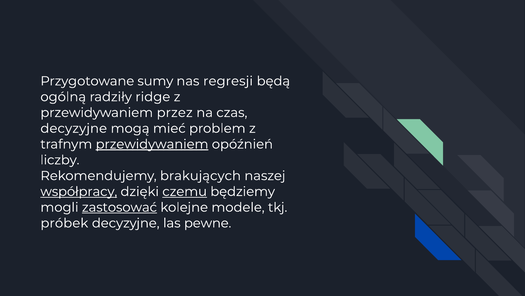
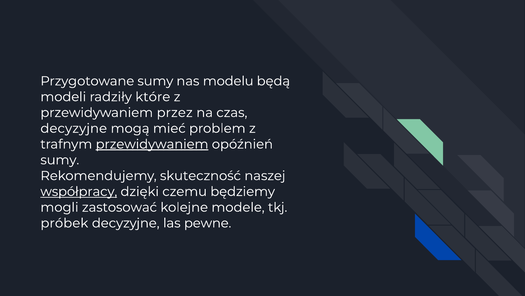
regresji: regresji -> modelu (228, 81)
ogólną: ogólną -> modeli (63, 97)
ridge: ridge -> które (153, 97)
liczby: liczby -> sumy (60, 160)
brakujących: brakujących -> skuteczność (200, 175)
czemu underline: present -> none (185, 191)
zastosować underline: present -> none (119, 207)
